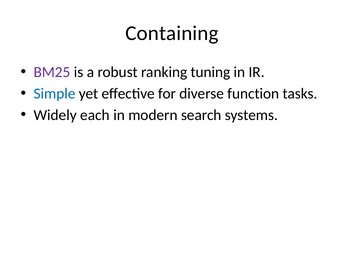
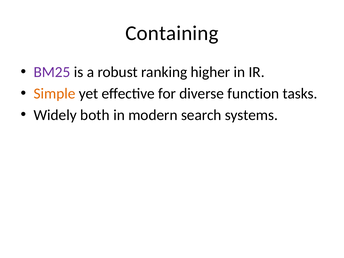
tuning: tuning -> higher (210, 72)
Simple colour: blue -> orange (54, 94)
each: each -> both (95, 115)
